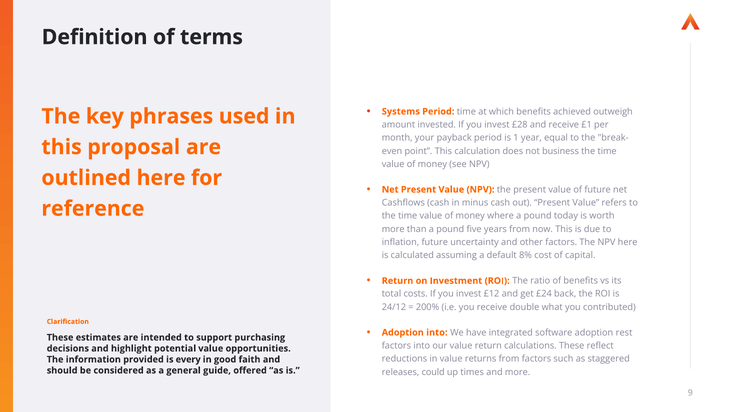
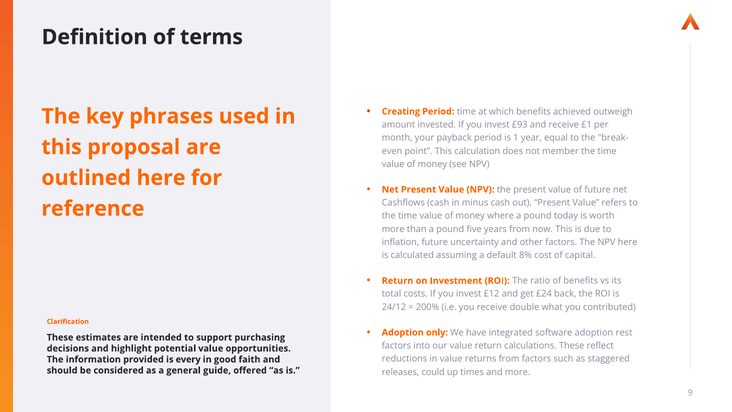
Systems: Systems -> Creating (401, 111)
£28: £28 -> £93 (520, 125)
business: business -> member (560, 151)
Adoption into: into -> only (437, 332)
